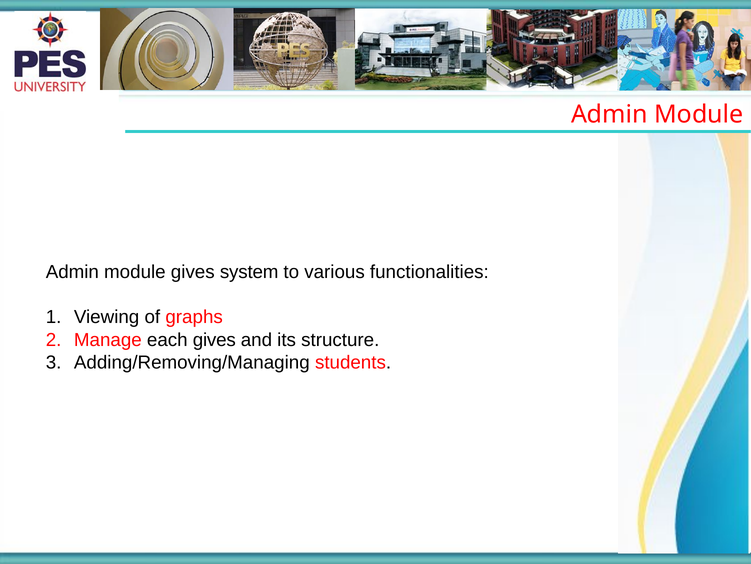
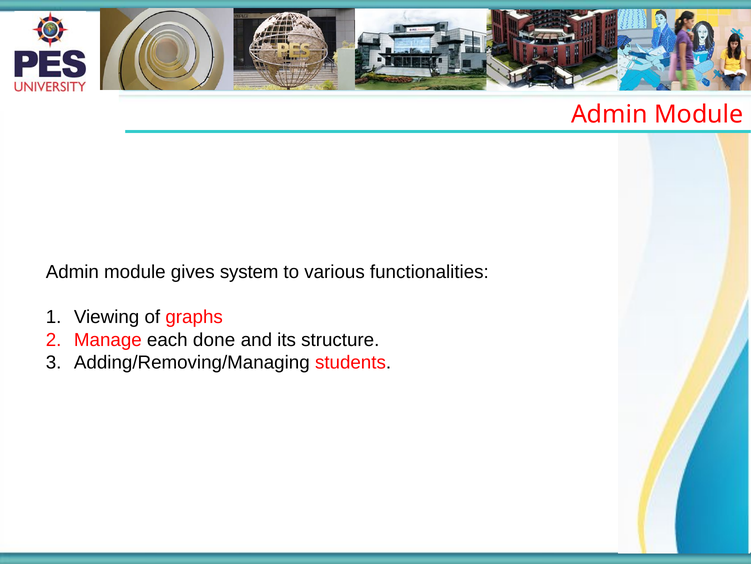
each gives: gives -> done (214, 339)
